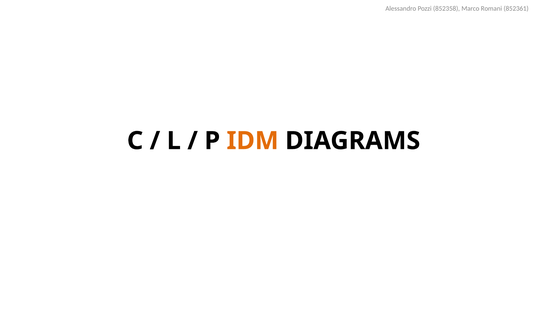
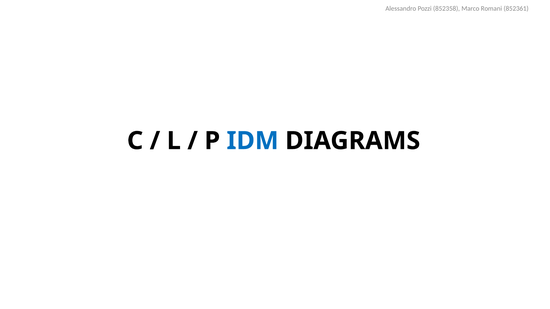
IDM colour: orange -> blue (253, 141)
